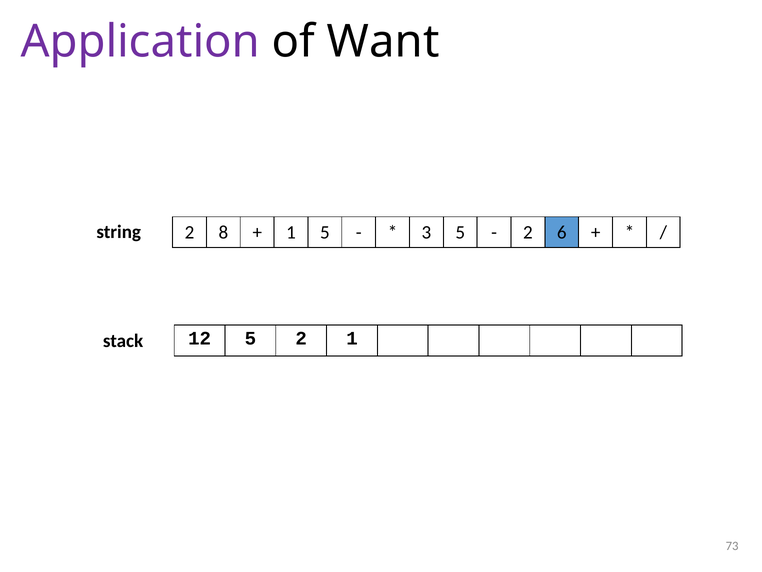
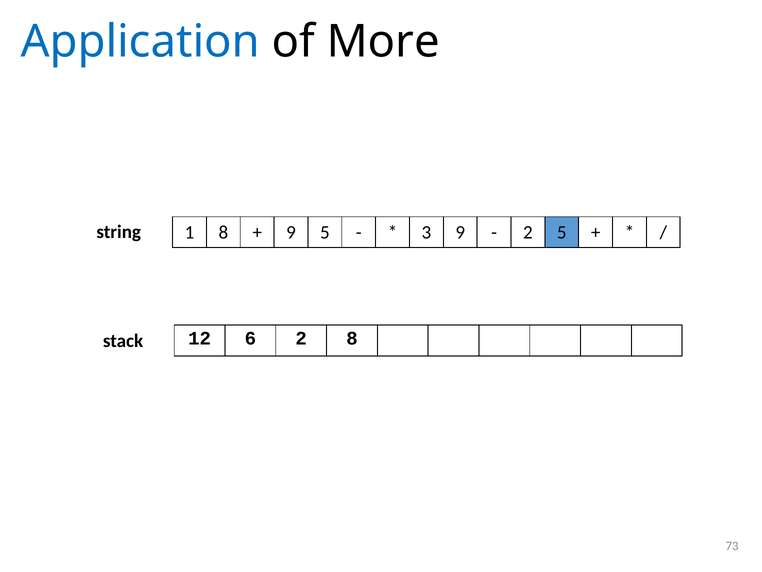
Application colour: purple -> blue (140, 42)
Want: Want -> More (383, 42)
string 2: 2 -> 1 (189, 232)
1: 1 -> 9 (291, 232)
3 5: 5 -> 9 (460, 232)
2 6: 6 -> 5 (562, 232)
12 5: 5 -> 6 (250, 338)
2 1: 1 -> 8 (352, 338)
